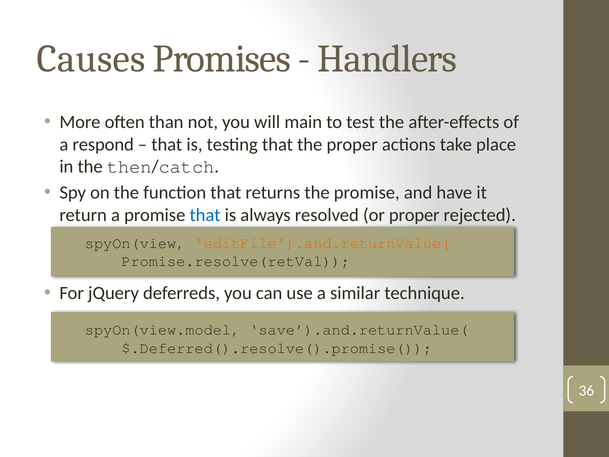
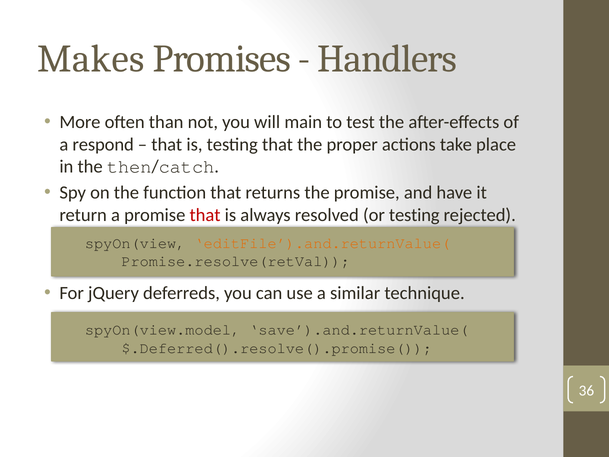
Causes: Causes -> Makes (91, 59)
that colour: blue -> red (205, 215)
or proper: proper -> testing (414, 215)
